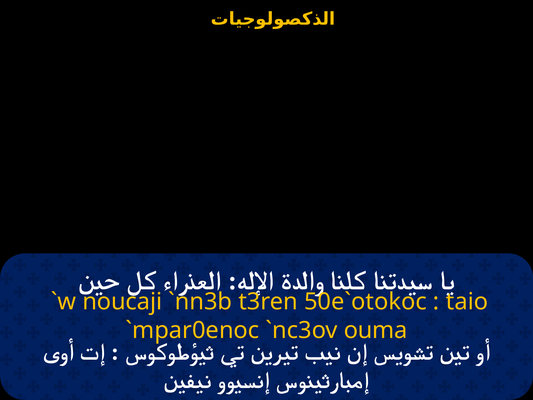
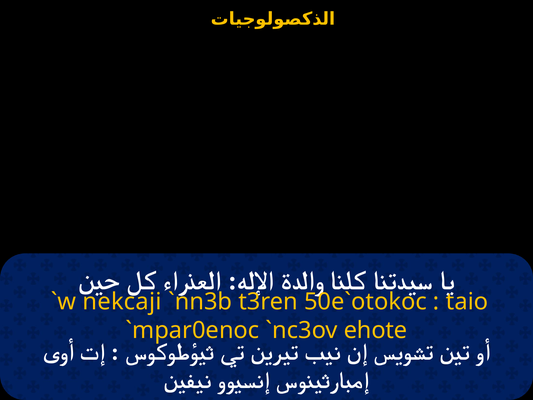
noucaji: noucaji -> nekcaji (122, 302)
ouma: ouma -> ehote (376, 330)
